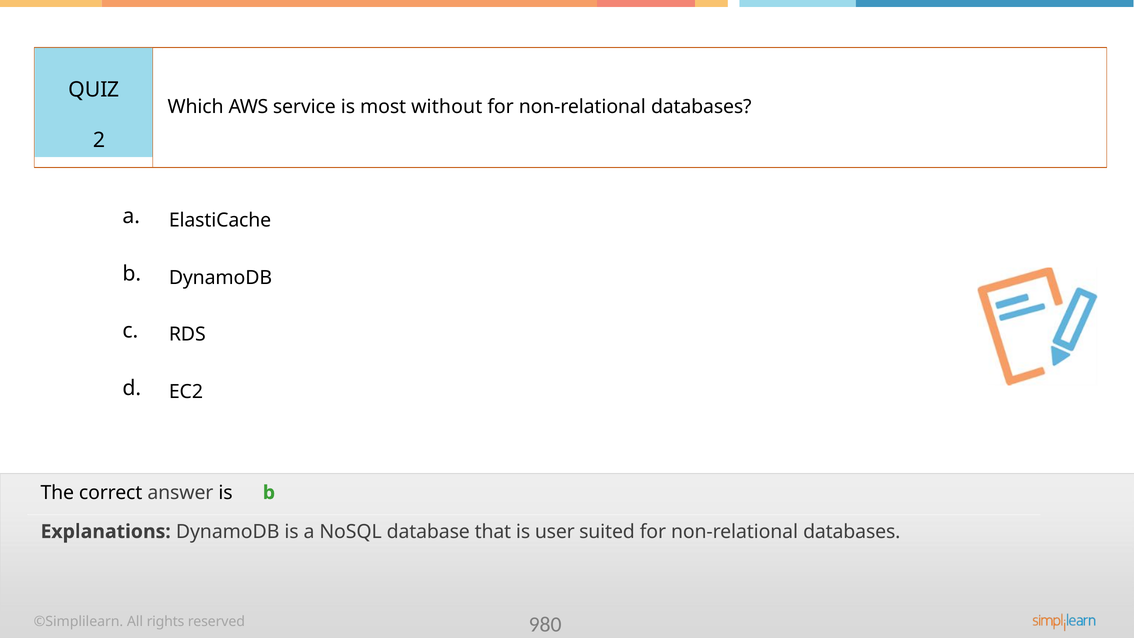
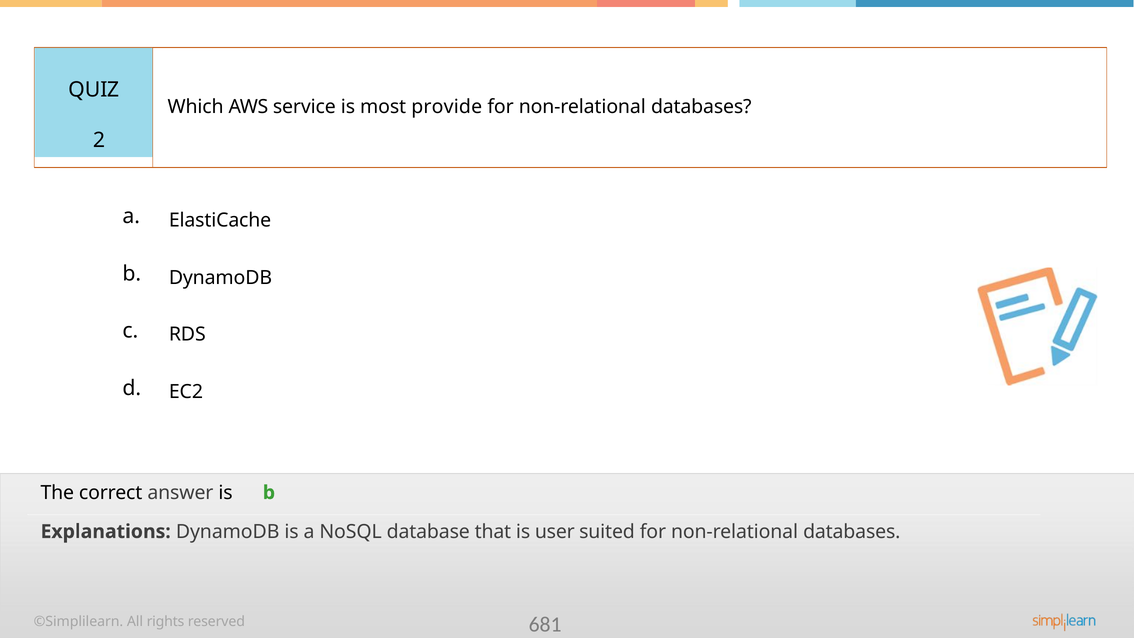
without: without -> provide (447, 107)
980: 980 -> 681 (545, 625)
